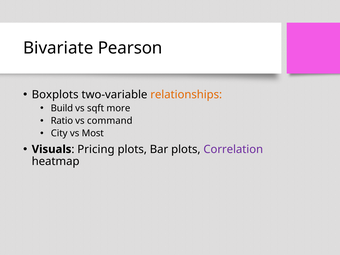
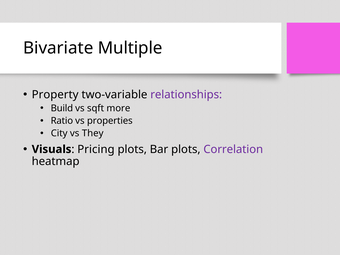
Pearson: Pearson -> Multiple (130, 48)
Boxplots: Boxplots -> Property (55, 95)
relationships colour: orange -> purple (186, 95)
command: command -> properties (110, 121)
Most: Most -> They (93, 133)
